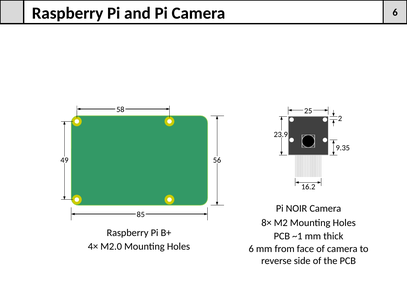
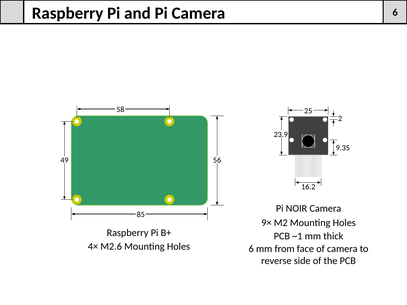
8×: 8× -> 9× (266, 223)
M2.0: M2.0 -> M2.6 (111, 247)
